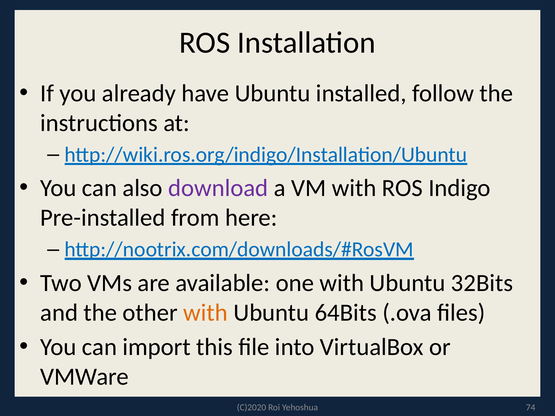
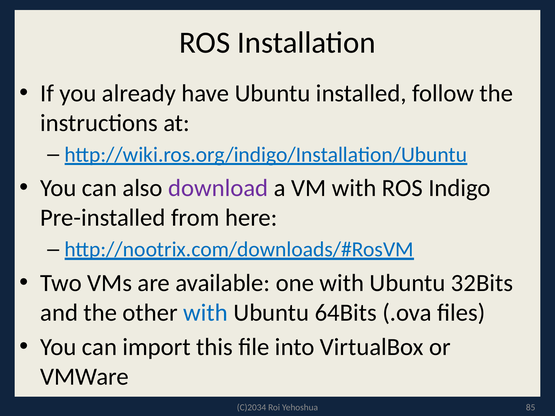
with colour: orange -> blue (206, 313)
C)2020: C)2020 -> C)2034 (251, 408)
74: 74 -> 85 (531, 408)
